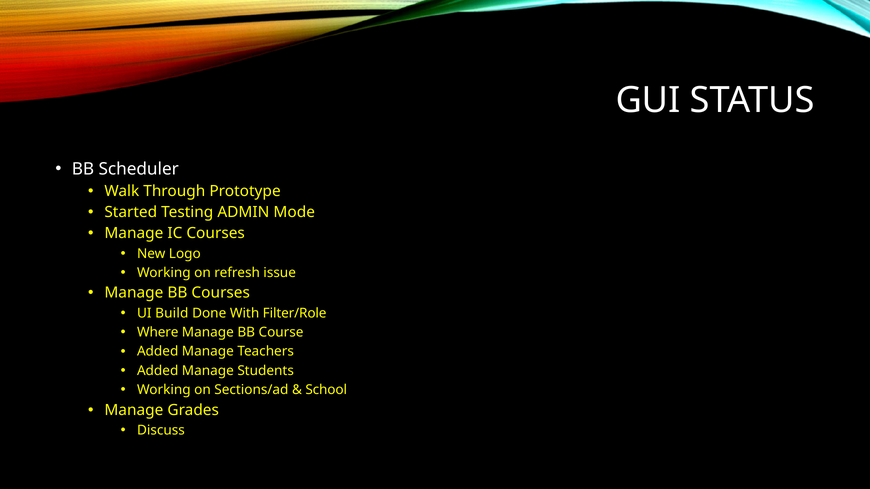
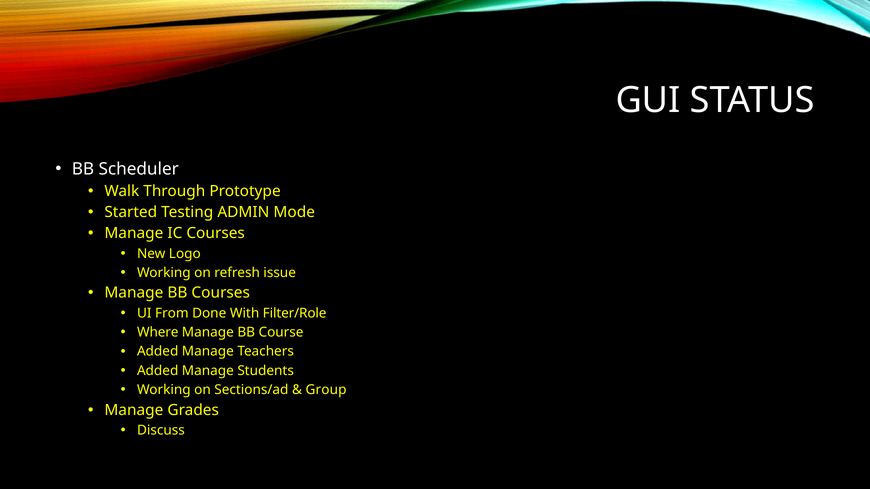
Build: Build -> From (172, 313)
School: School -> Group (326, 390)
